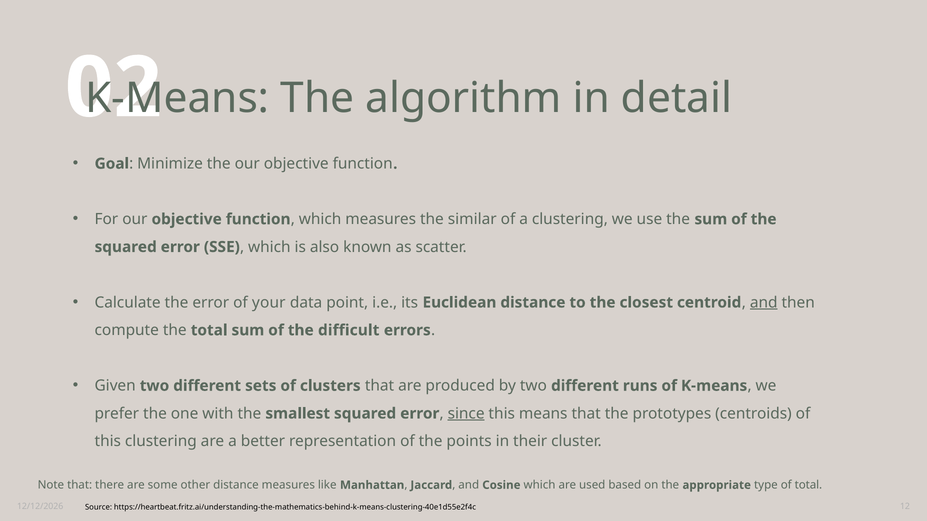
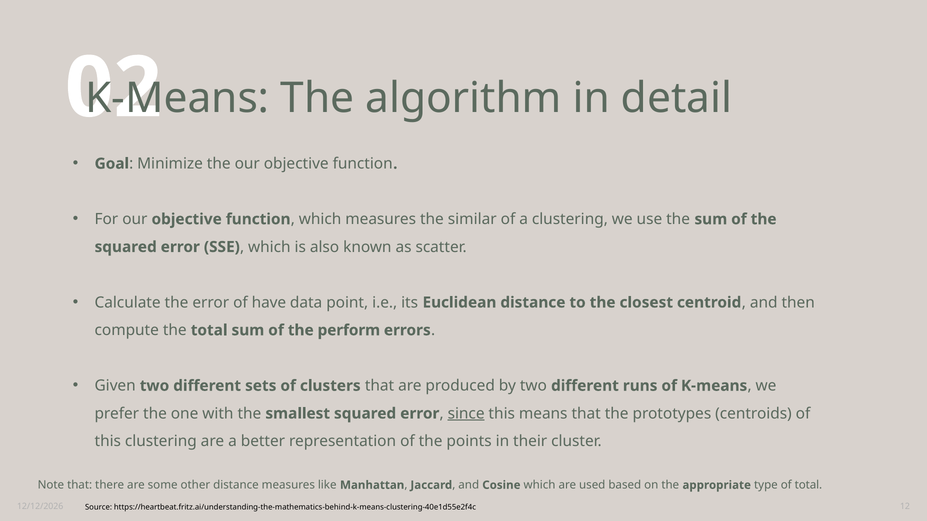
your: your -> have (269, 303)
and underline: present -> none (764, 303)
difficult: difficult -> perform (349, 330)
